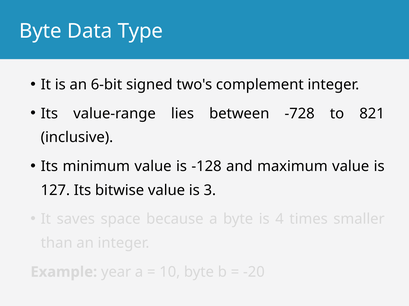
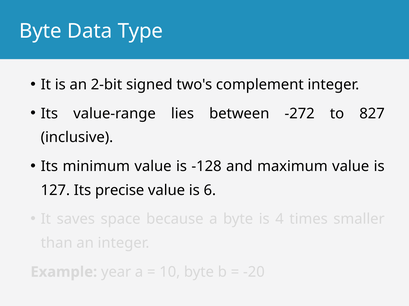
6-bit: 6-bit -> 2-bit (106, 85)
-728: -728 -> -272 (300, 114)
821: 821 -> 827 (372, 114)
bitwise: bitwise -> precise (120, 191)
3: 3 -> 6 (210, 191)
